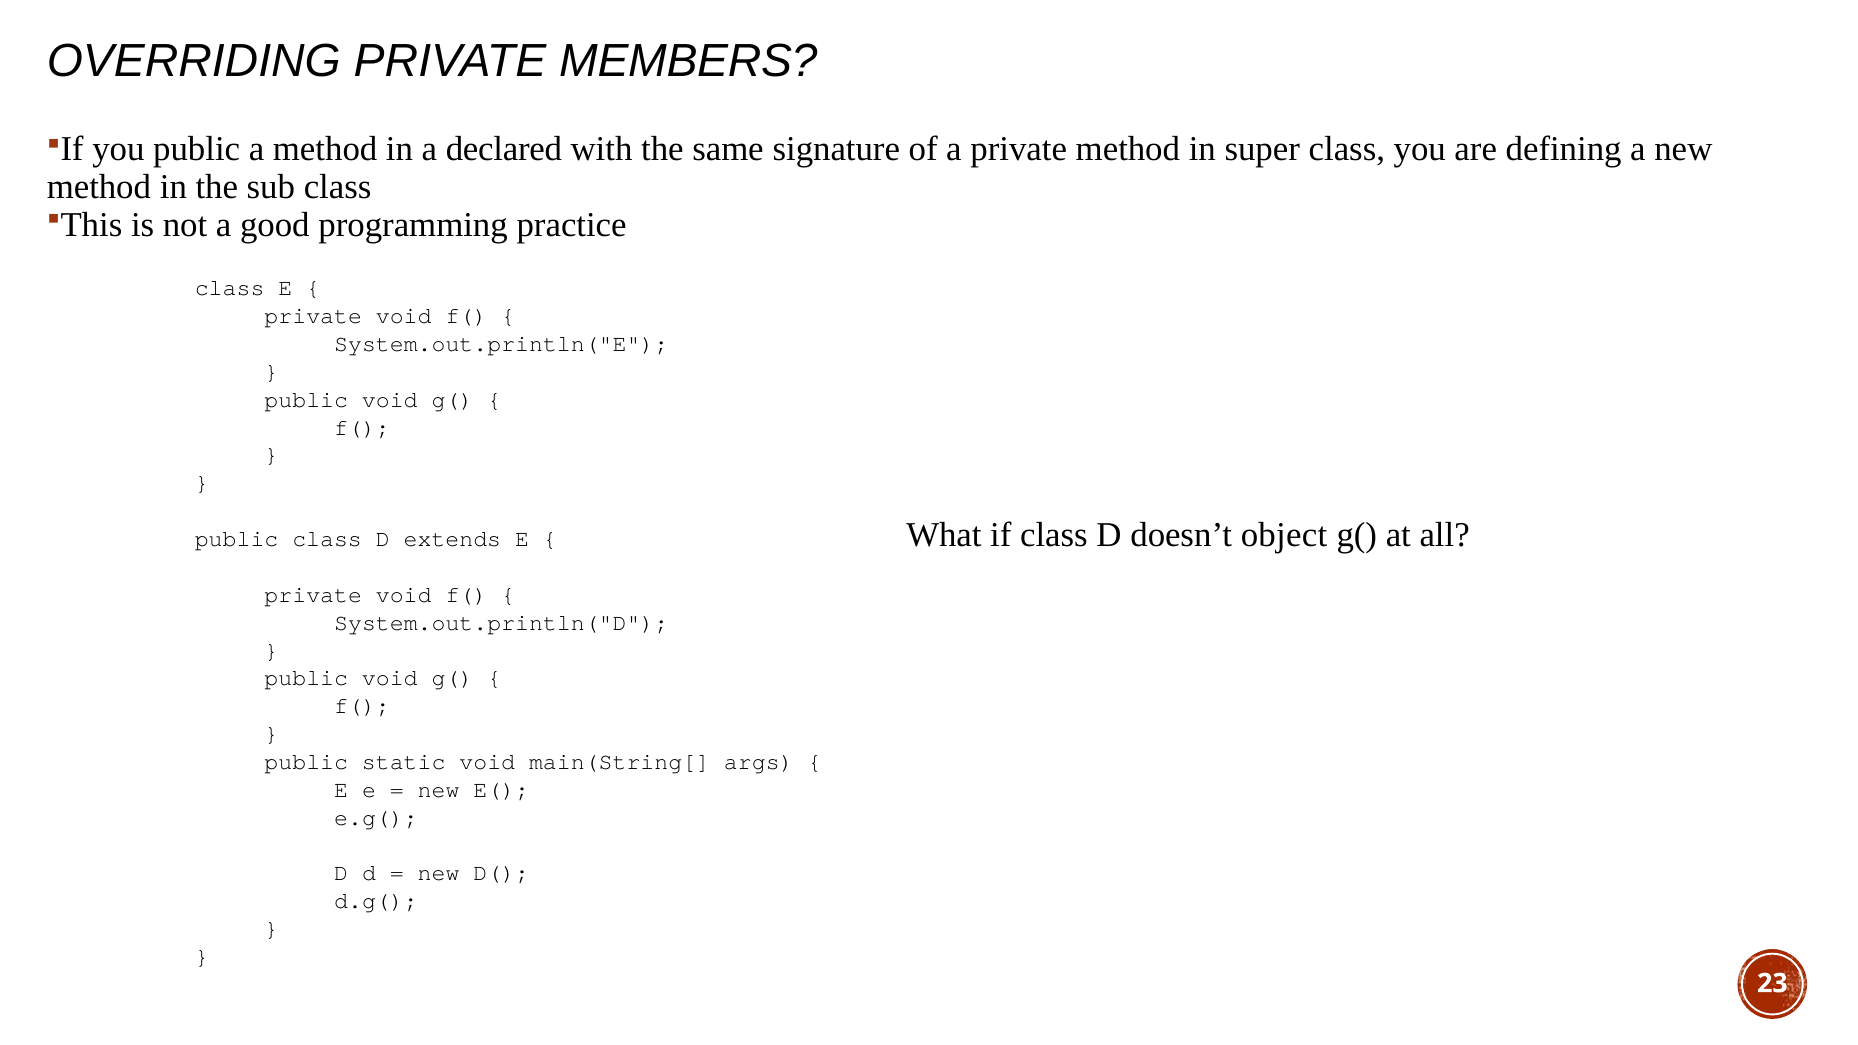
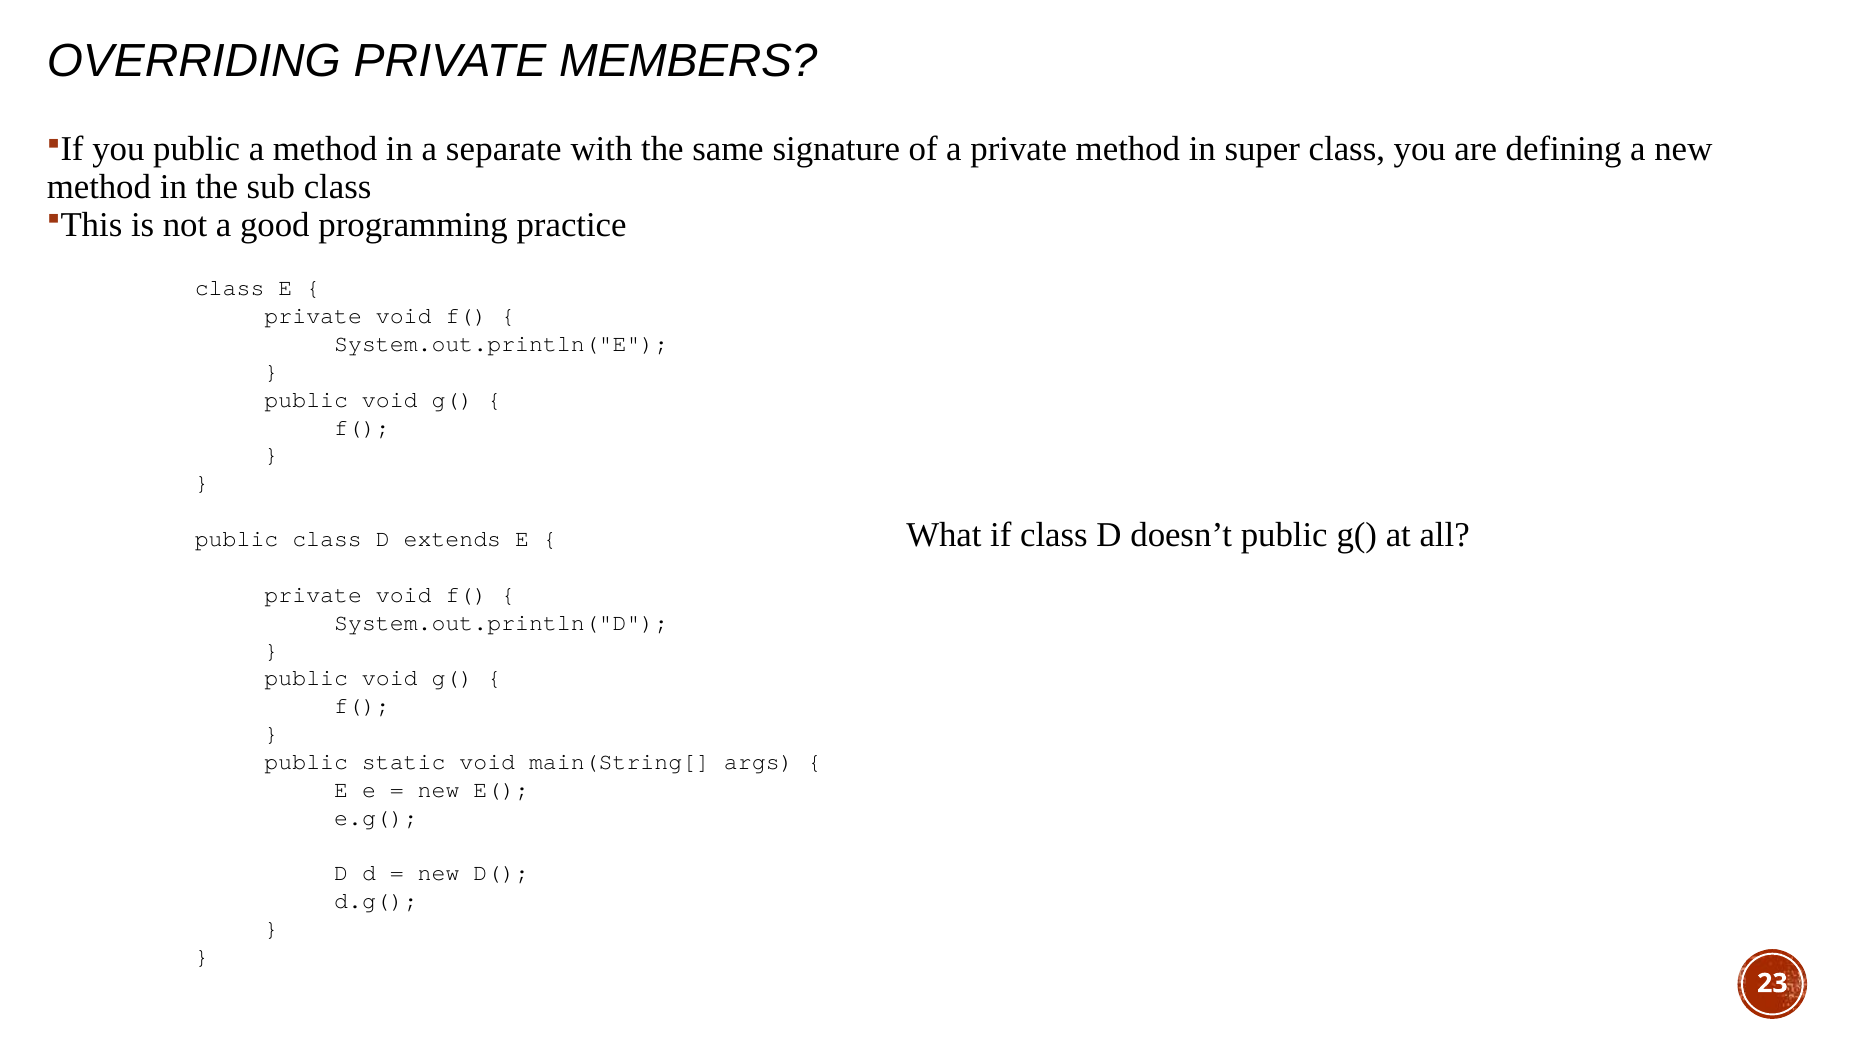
declared: declared -> separate (504, 149)
doesn’t object: object -> public (1284, 535)
